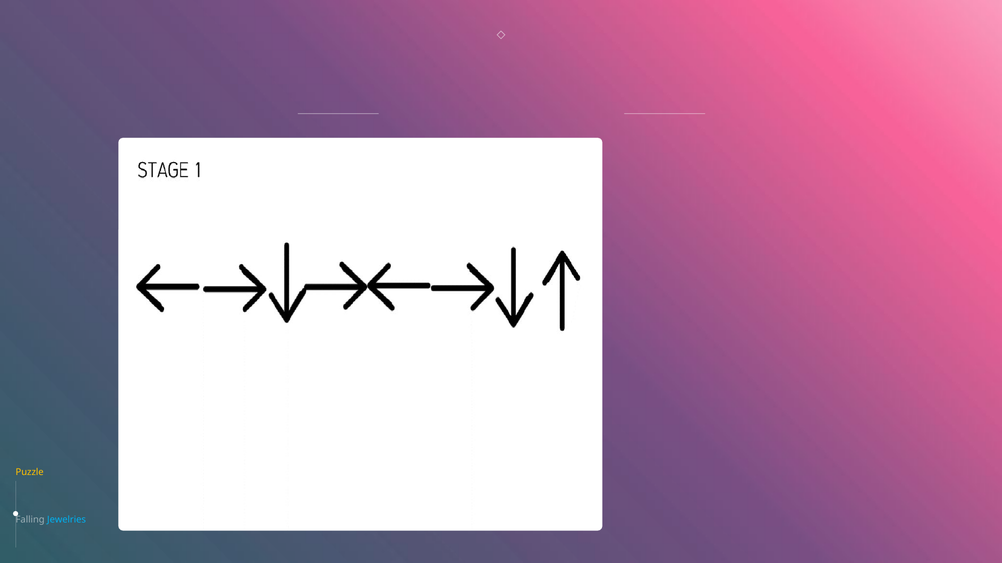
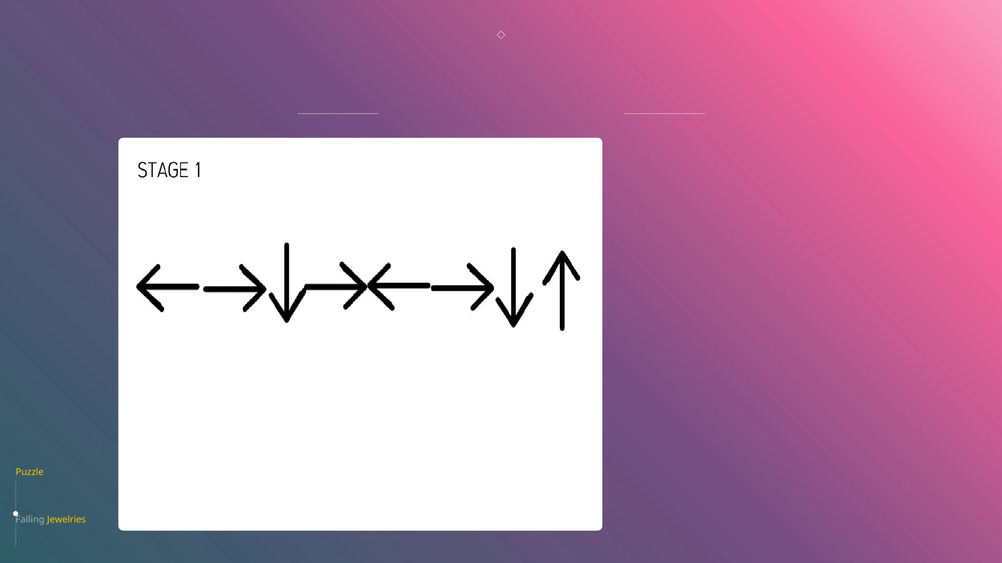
Jewelries colour: light blue -> yellow (67, 520)
